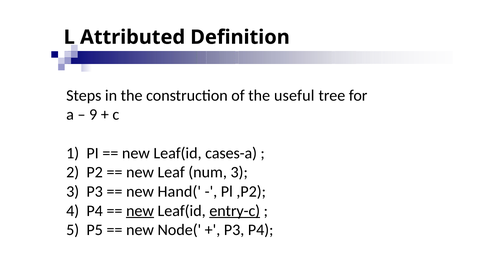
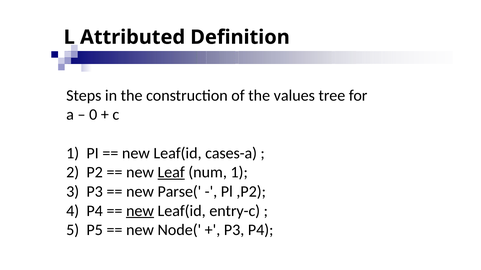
useful: useful -> values (294, 96)
9: 9 -> 0 (93, 115)
Leaf underline: none -> present (171, 173)
num 3: 3 -> 1 (239, 173)
Hand(: Hand( -> Parse( (179, 192)
entry-c underline: present -> none (235, 211)
